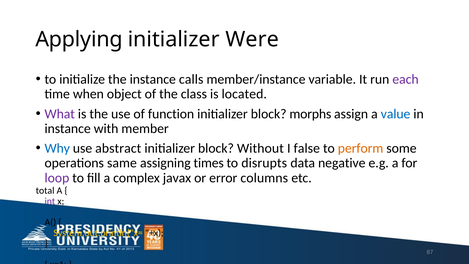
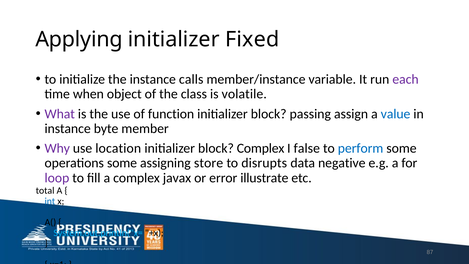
Were: Were -> Fixed (252, 39)
located: located -> volatile (244, 94)
morphs: morphs -> passing (310, 114)
with: with -> byte (106, 129)
Why colour: blue -> purple (57, 148)
abstract: abstract -> location (118, 148)
block Without: Without -> Complex (261, 148)
perform colour: orange -> blue (361, 148)
operations same: same -> some (122, 163)
times: times -> store (209, 163)
columns: columns -> illustrate (264, 178)
int colour: purple -> blue (50, 201)
System.out.println("x= colour: yellow -> light blue (98, 233)
